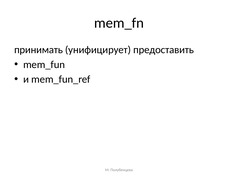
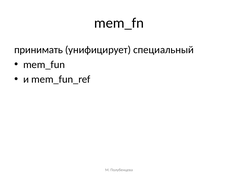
предоставить: предоставить -> специальный (164, 50)
